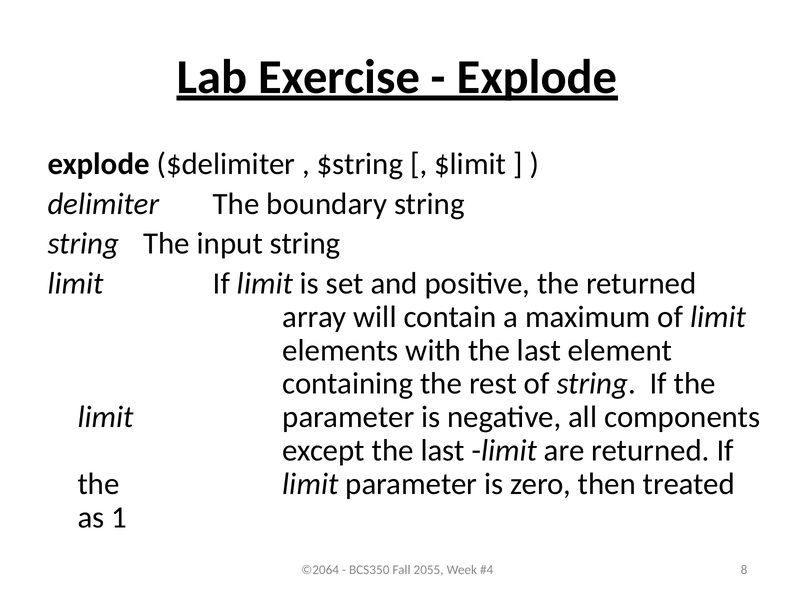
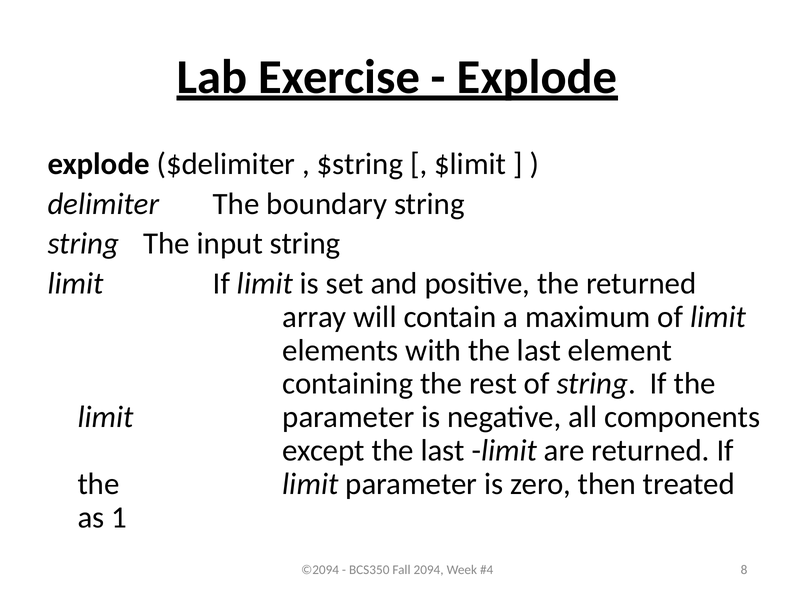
©2064: ©2064 -> ©2094 (320, 569)
2055: 2055 -> 2094 (429, 569)
